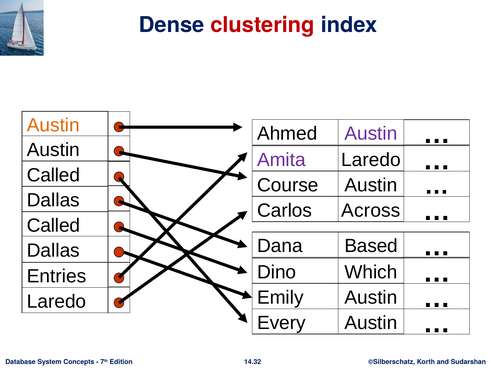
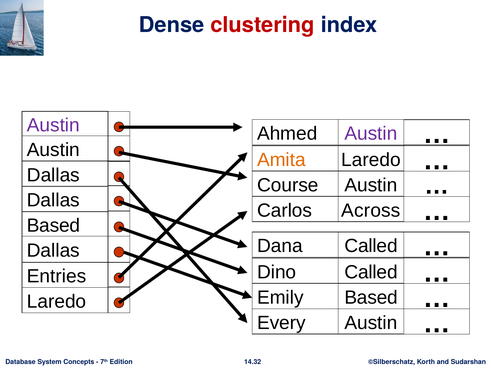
Austin colour: orange -> purple (53, 125)
Amita colour: purple -> orange (281, 160)
Called: Called -> Dallas (53, 175)
Called: Called -> Based (53, 226)
Dana Based: Based -> Called (371, 246)
Dino Which: Which -> Called (371, 272)
Emily Austin: Austin -> Based (371, 298)
